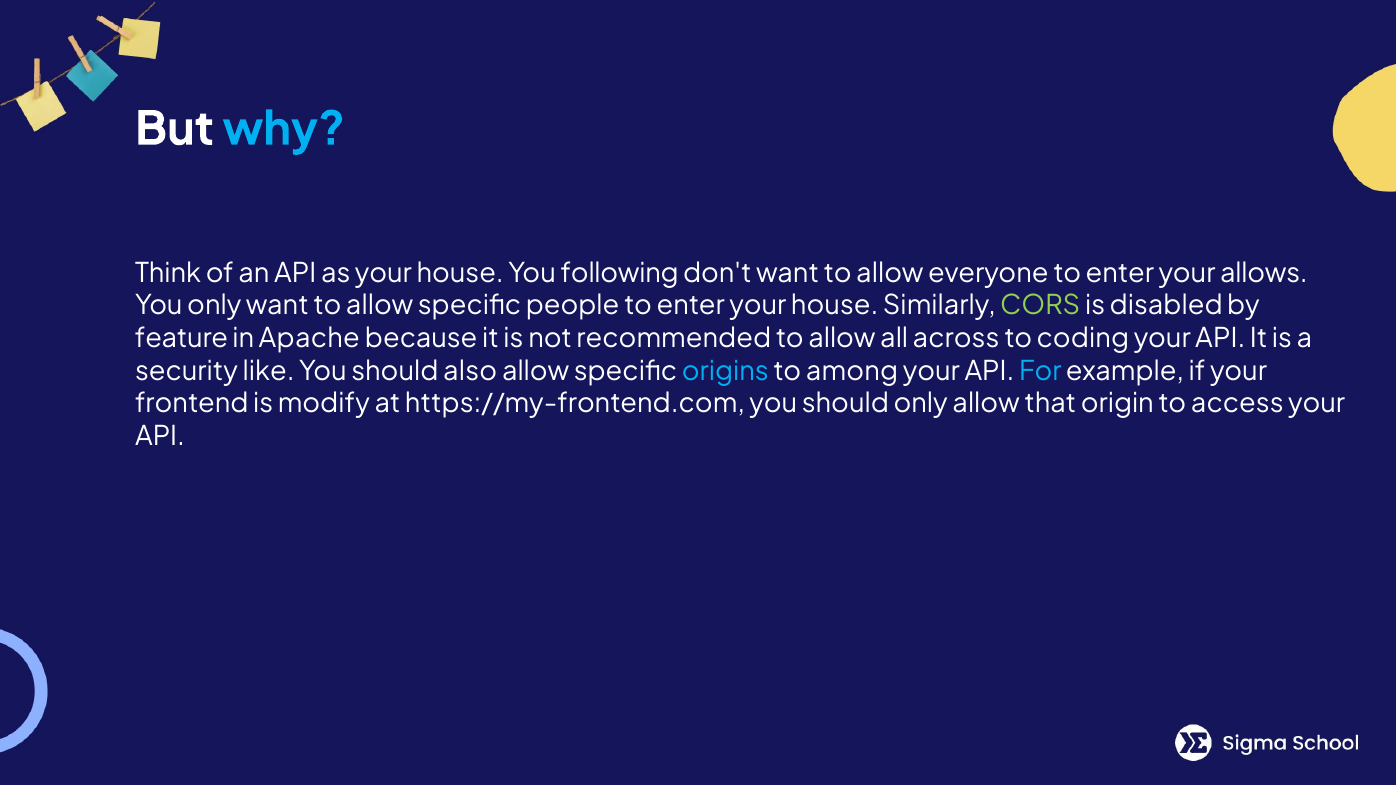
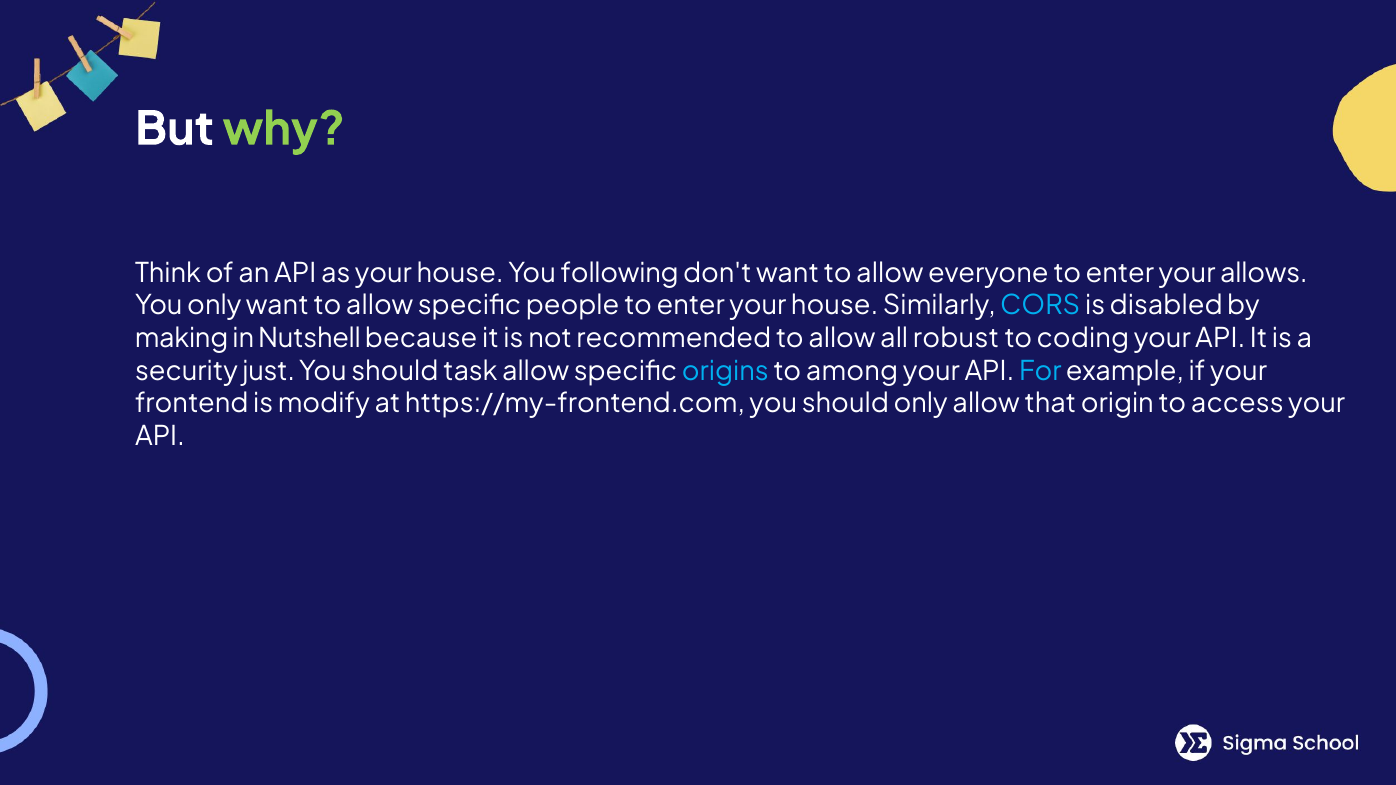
why colour: light blue -> light green (284, 129)
CORS colour: light green -> light blue (1040, 306)
feature: feature -> making (182, 339)
Apache: Apache -> Nutshell (310, 339)
across: across -> robust (956, 339)
like: like -> just (269, 371)
also: also -> task (470, 371)
